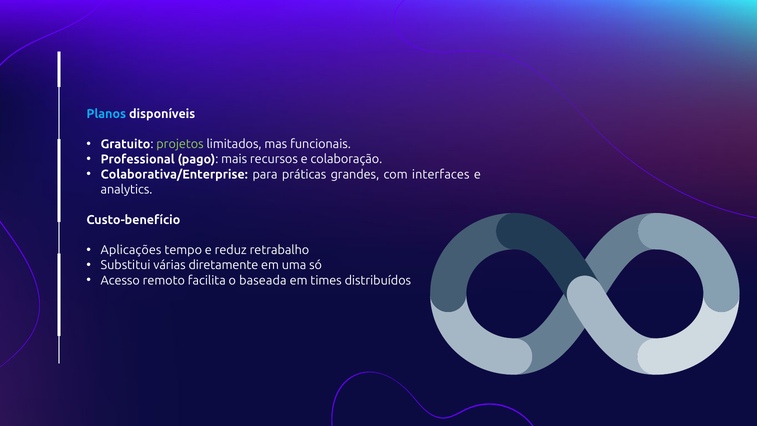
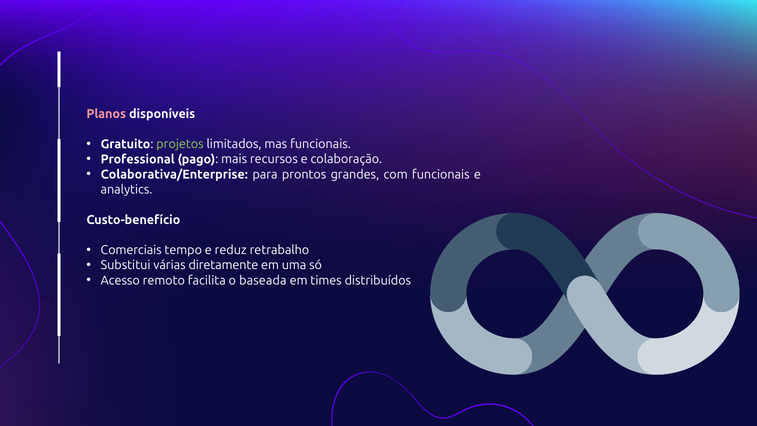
Planos colour: light blue -> pink (106, 114)
práticas: práticas -> prontos (304, 174)
com interfaces: interfaces -> funcionais (441, 174)
Aplicações: Aplicações -> Comerciais (131, 250)
